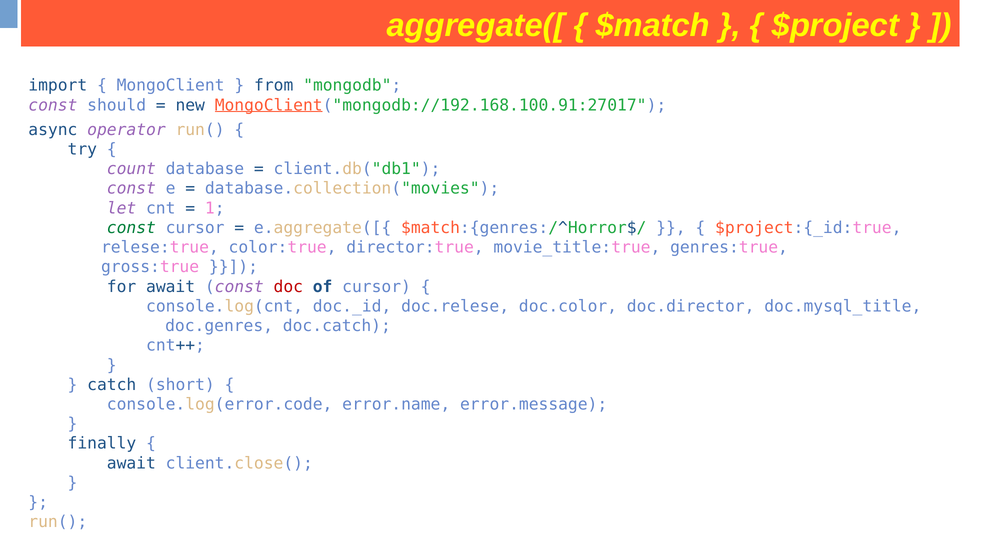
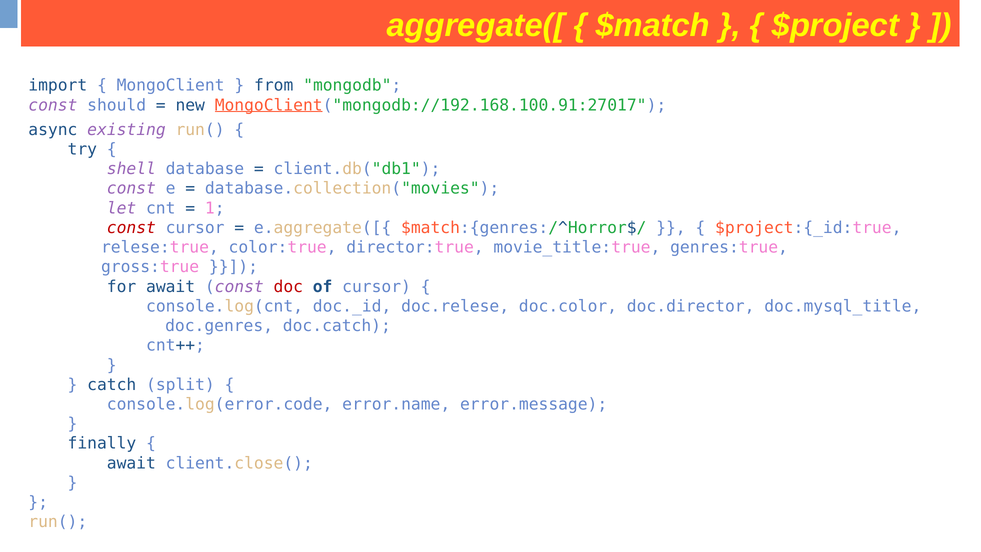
operator: operator -> existing (126, 130)
count: count -> shell (131, 169)
const colour: green -> red (131, 228)
short: short -> split (180, 385)
